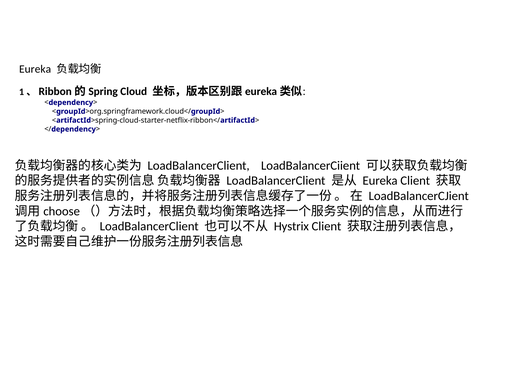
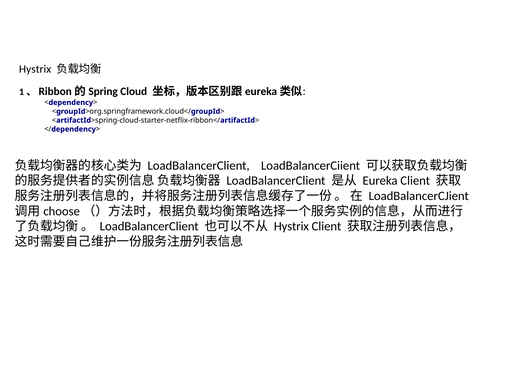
Eureka: Eureka -> Hystrix (35, 69)
